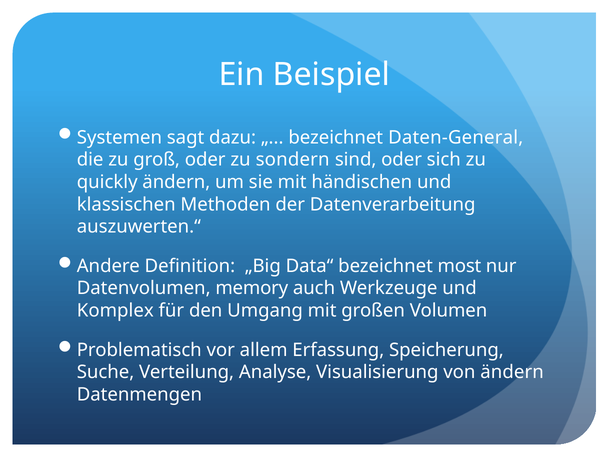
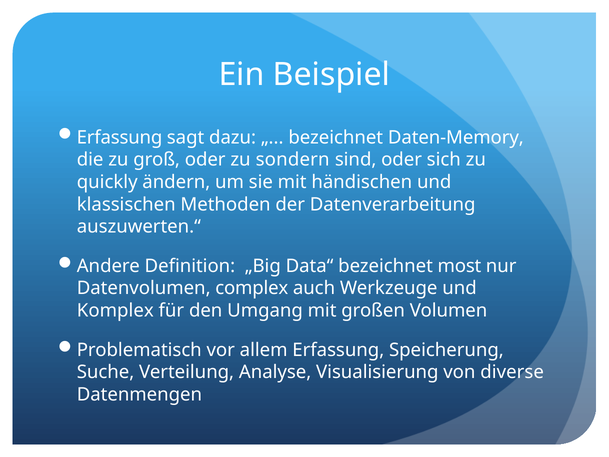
Systemen: Systemen -> Erfassung (120, 137)
Daten-General: Daten-General -> Daten-Memory (456, 137)
memory: memory -> complex (252, 288)
von ändern: ändern -> diverse (512, 372)
